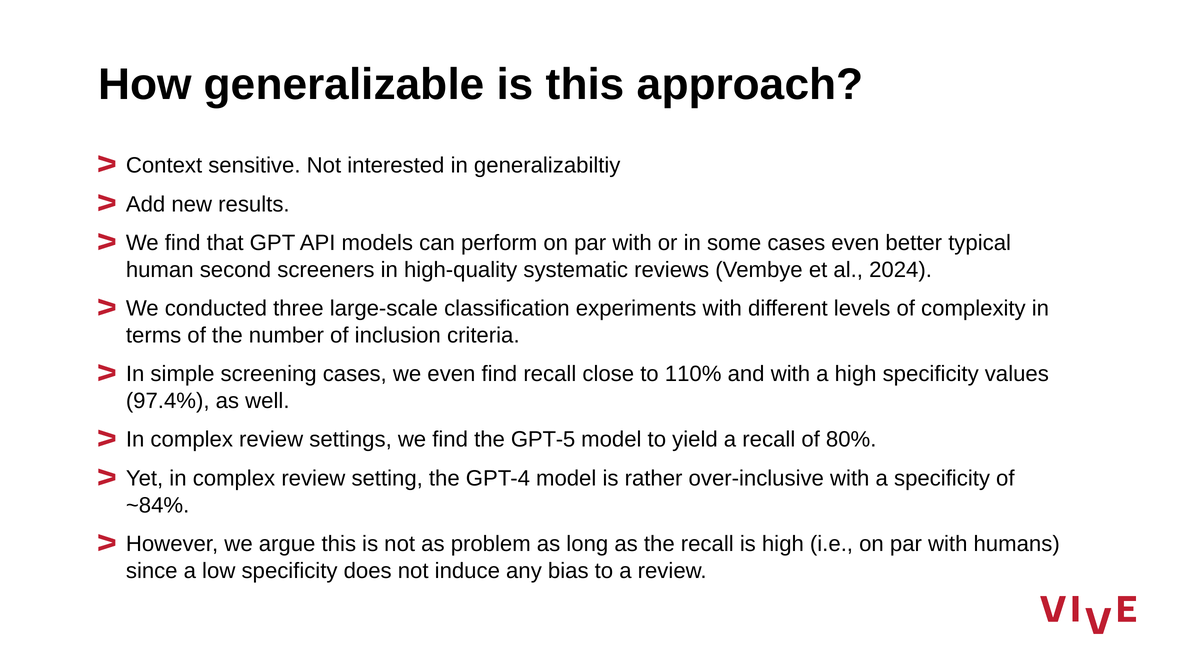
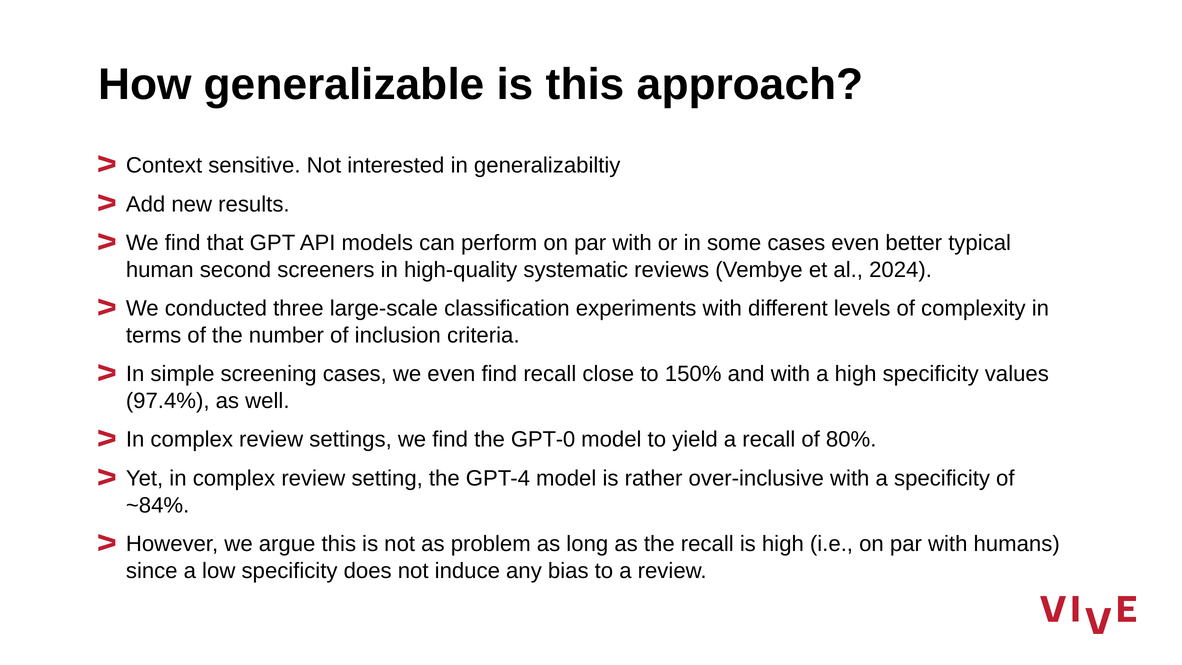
110%: 110% -> 150% (693, 374)
GPT-5: GPT-5 -> GPT-0 (543, 440)
